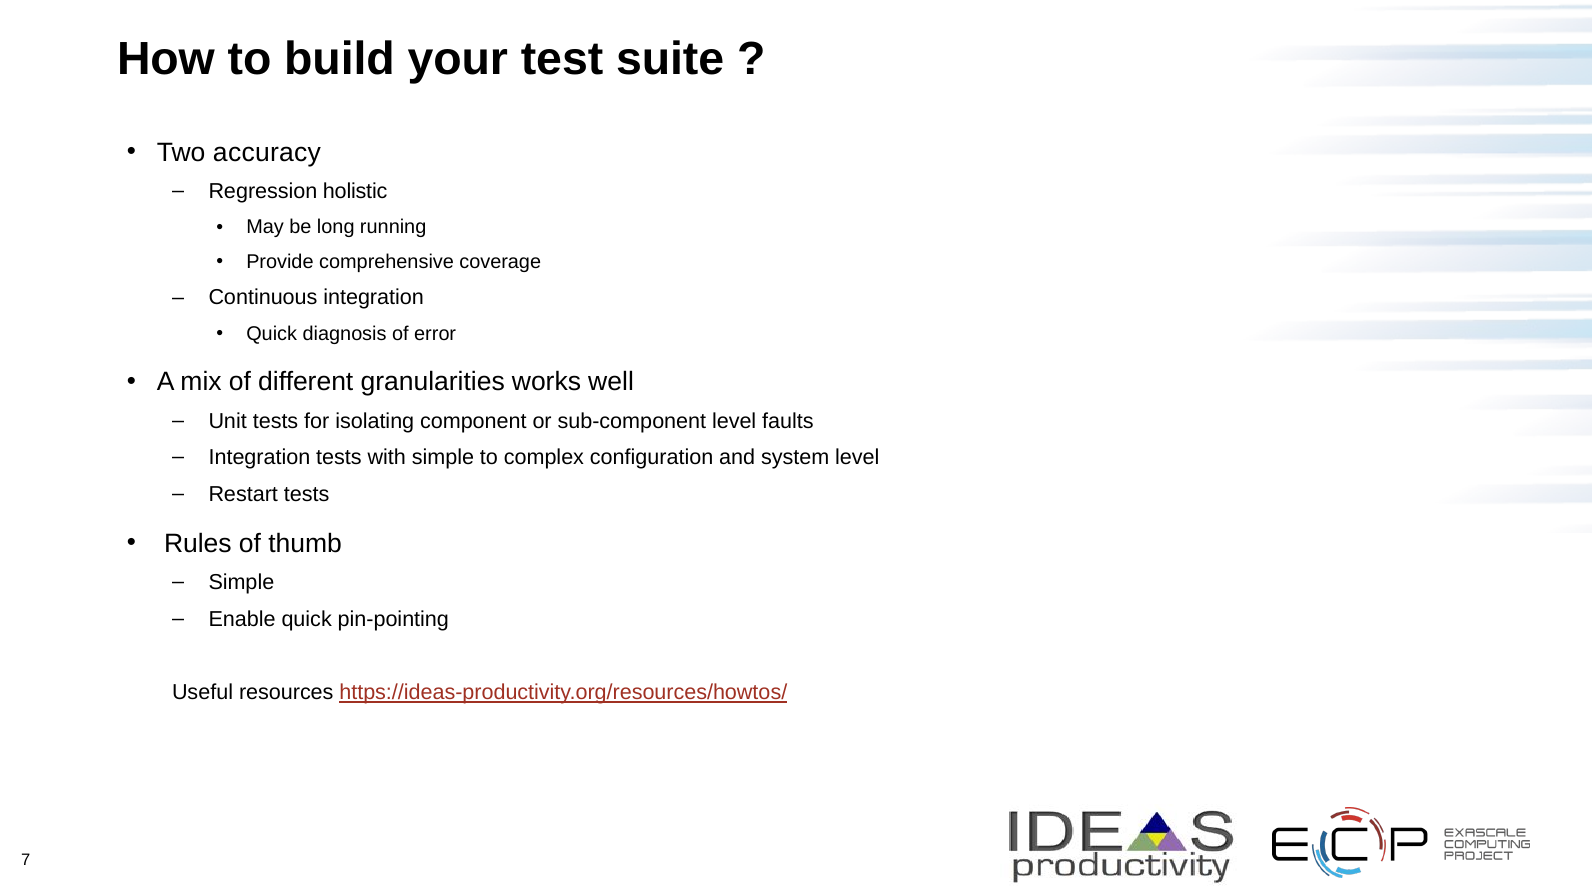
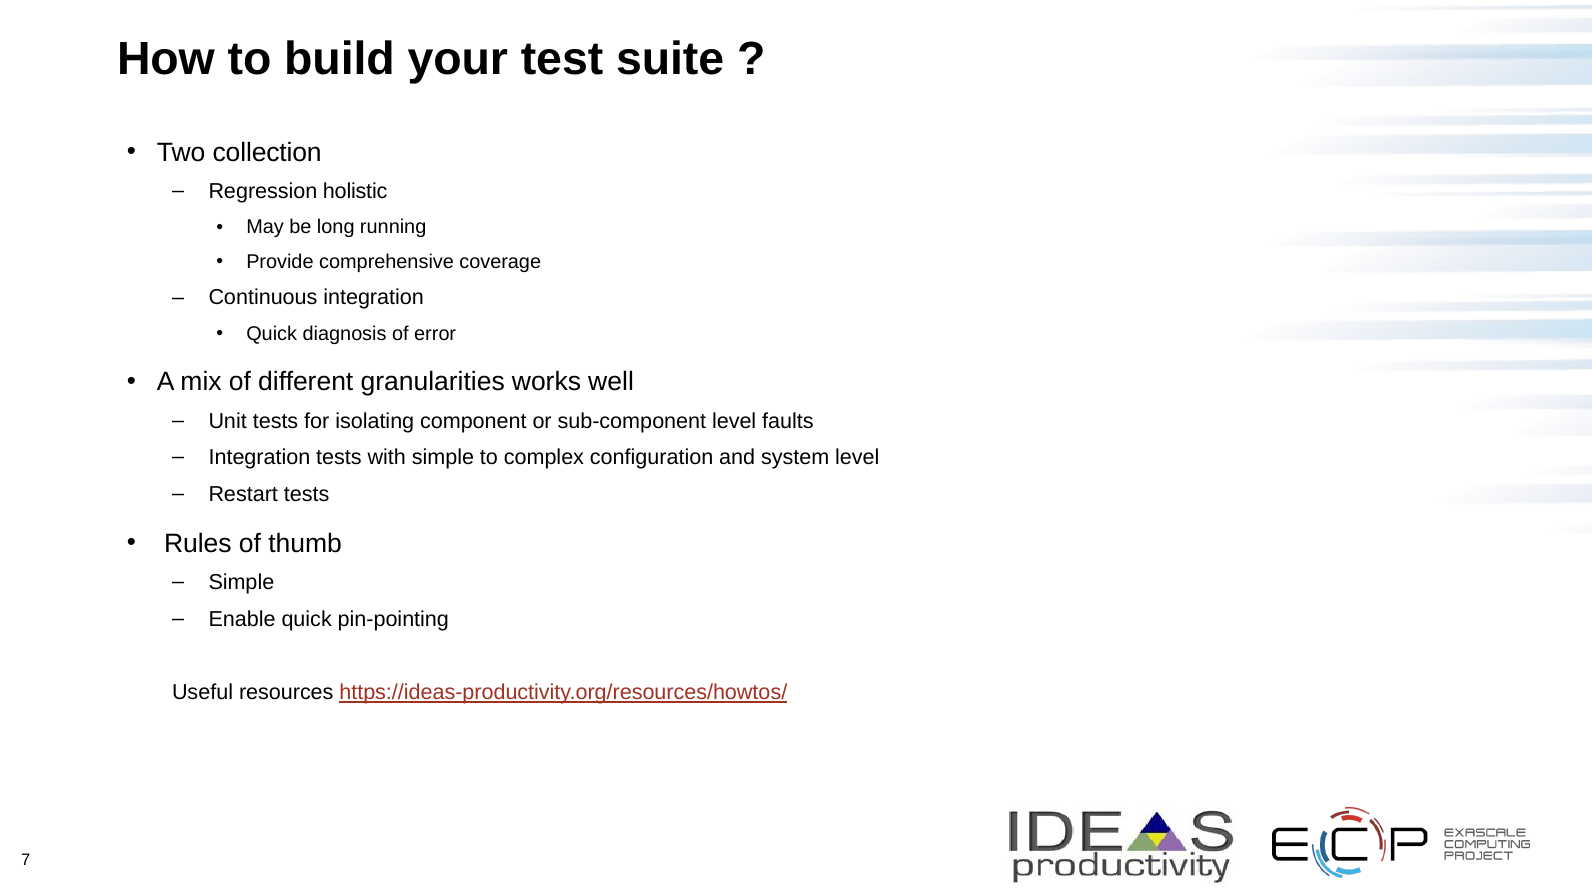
accuracy: accuracy -> collection (267, 152)
